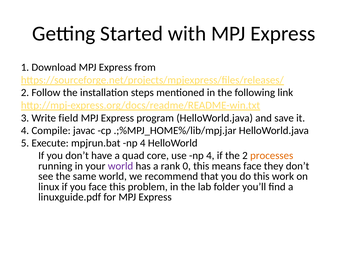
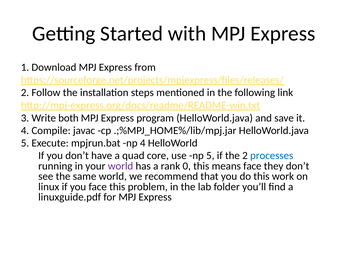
field: field -> both (68, 118)
use np 4: 4 -> 5 (210, 156)
processes colour: orange -> blue (272, 156)
